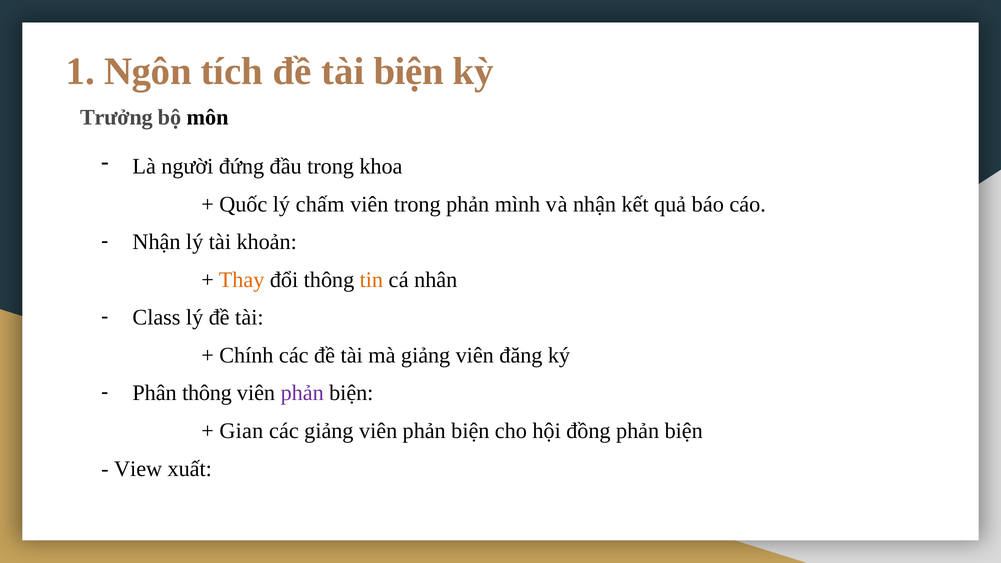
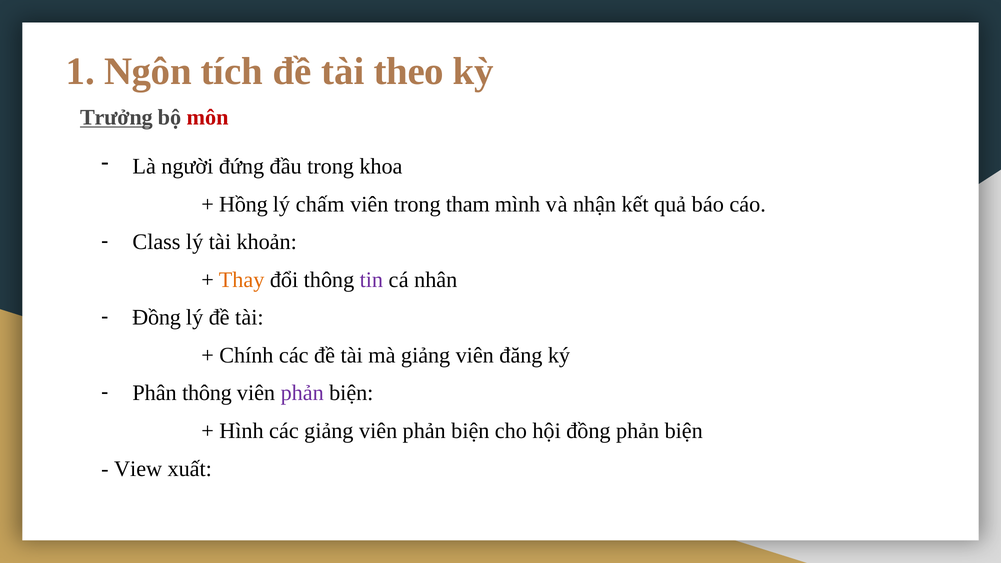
tài biện: biện -> theo (409, 71)
Trưởng underline: none -> present (116, 117)
môn colour: black -> red (208, 117)
Quốc: Quốc -> Hồng (243, 204)
trong phản: phản -> tham (468, 204)
Nhận: Nhận -> Class (156, 242)
tin colour: orange -> purple (371, 280)
Class: Class -> Đồng (157, 318)
Gian: Gian -> Hình (241, 431)
